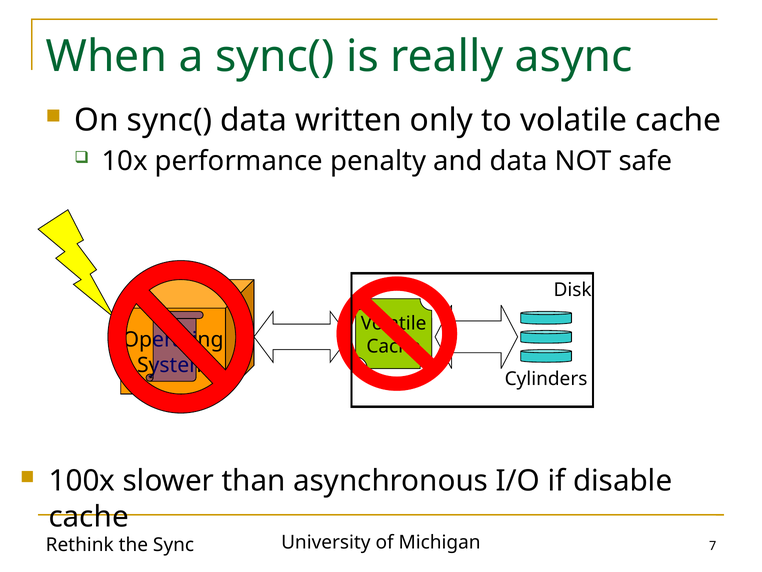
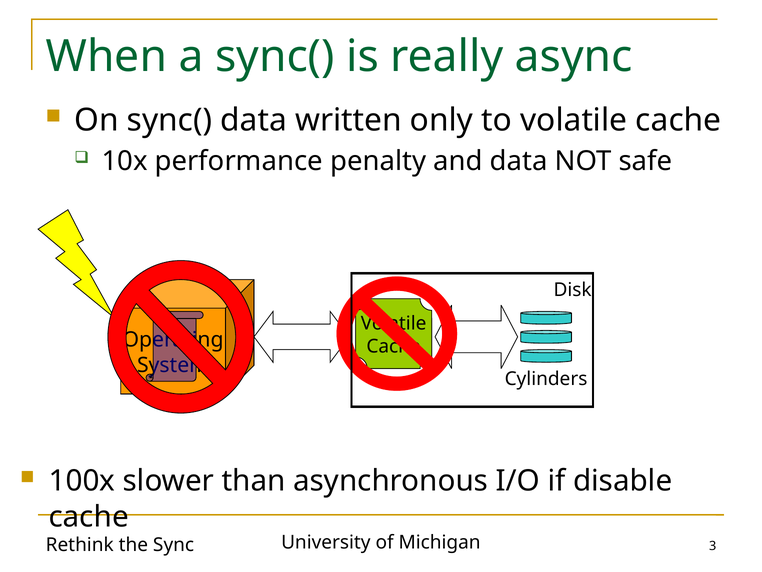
7: 7 -> 3 (713, 546)
